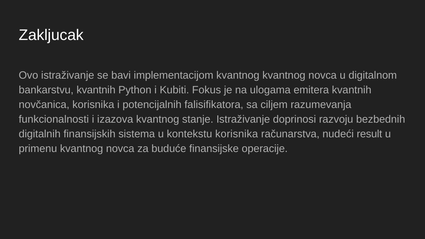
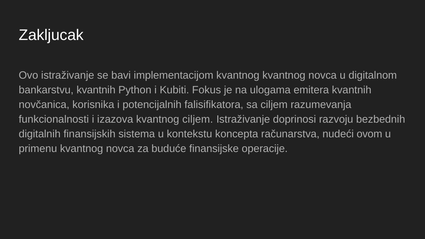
kvantnog stanje: stanje -> ciljem (198, 119)
kontekstu korisnika: korisnika -> koncepta (237, 134)
result: result -> ovom (369, 134)
